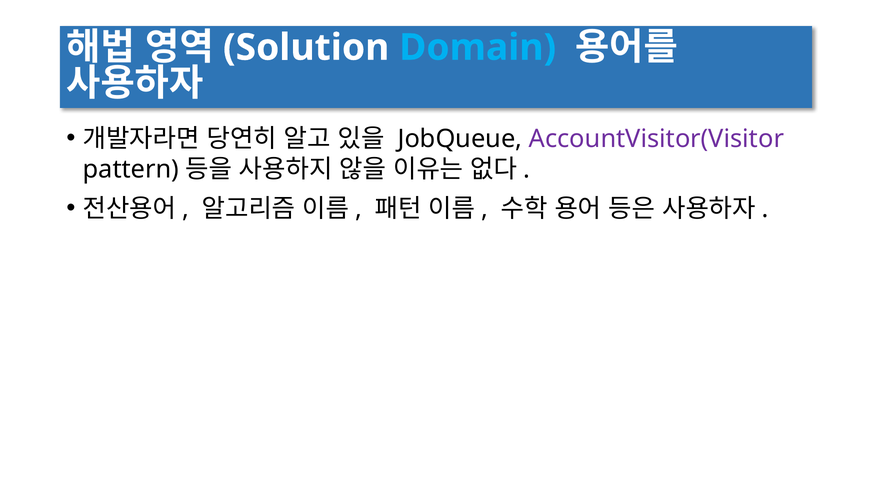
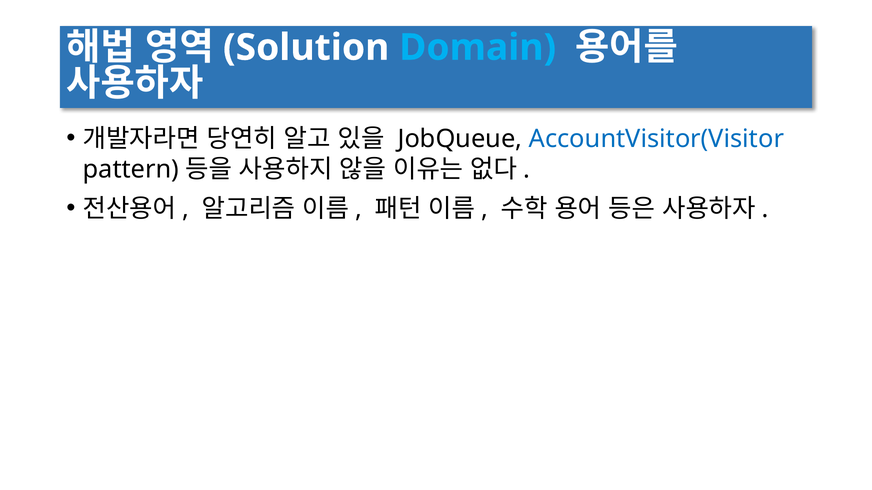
AccountVisitor(Visitor colour: purple -> blue (656, 139)
